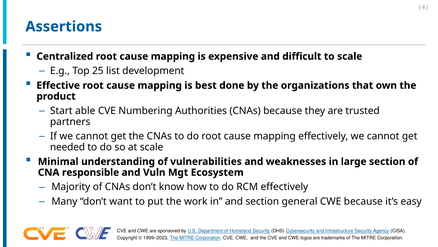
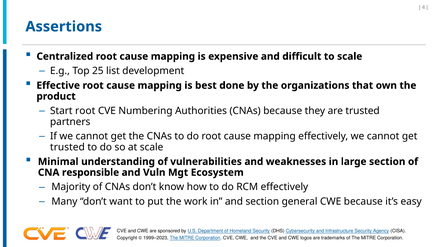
Start able: able -> root (85, 111)
needed: needed -> trusted (67, 147)
